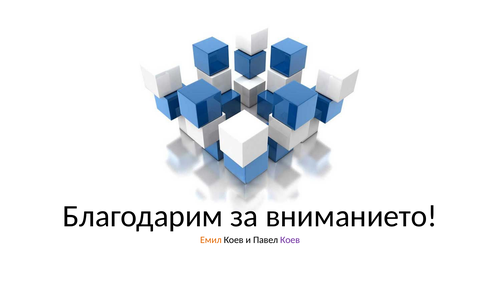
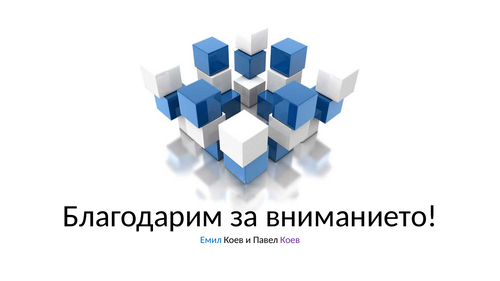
Емил colour: orange -> blue (211, 240)
